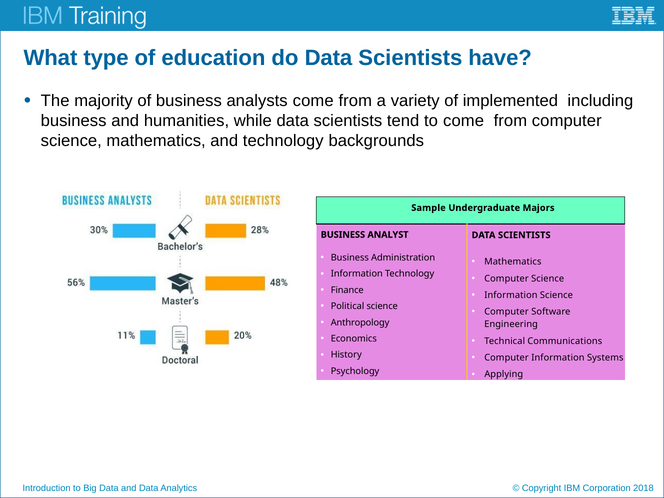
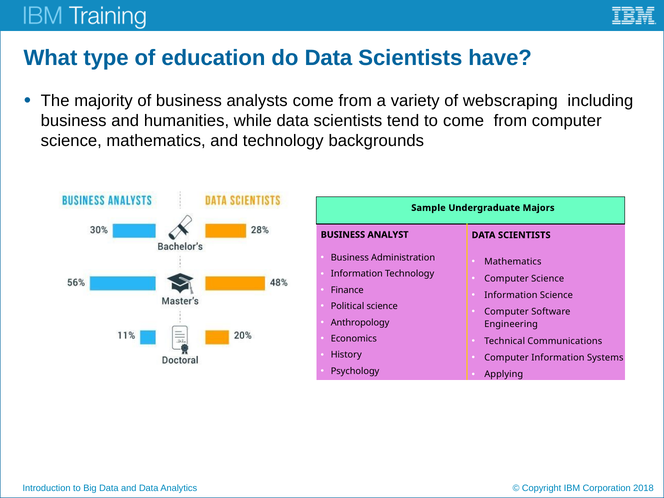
implemented: implemented -> webscraping (510, 101)
